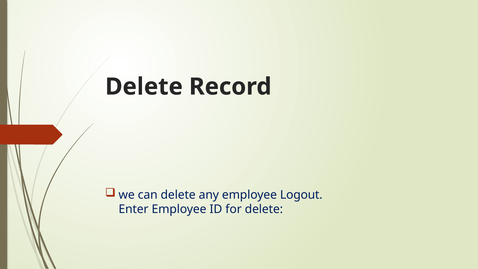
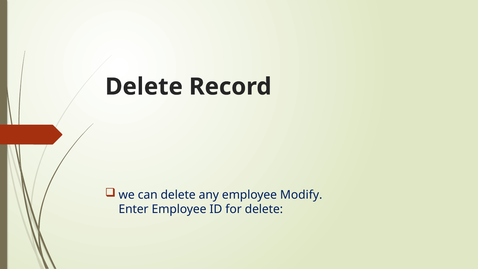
Logout: Logout -> Modify (301, 195)
